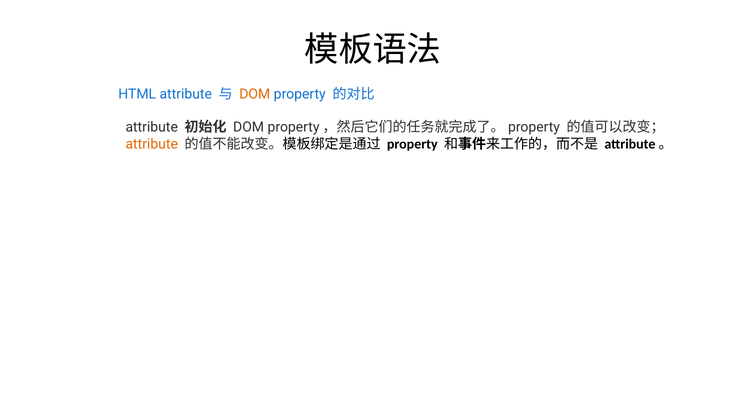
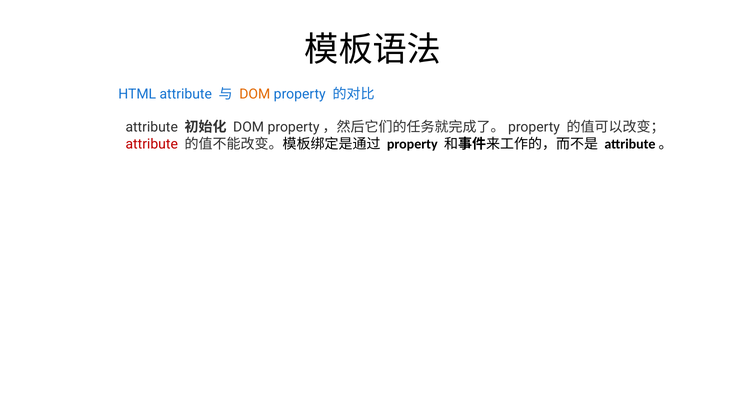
attribute colour: orange -> red (152, 144)
